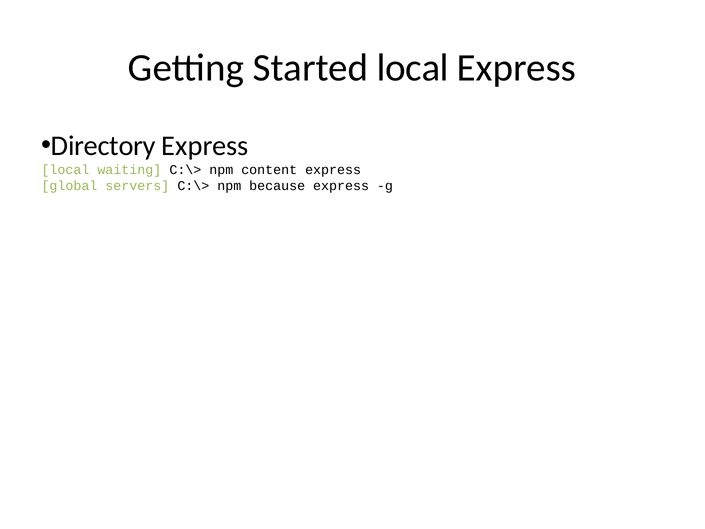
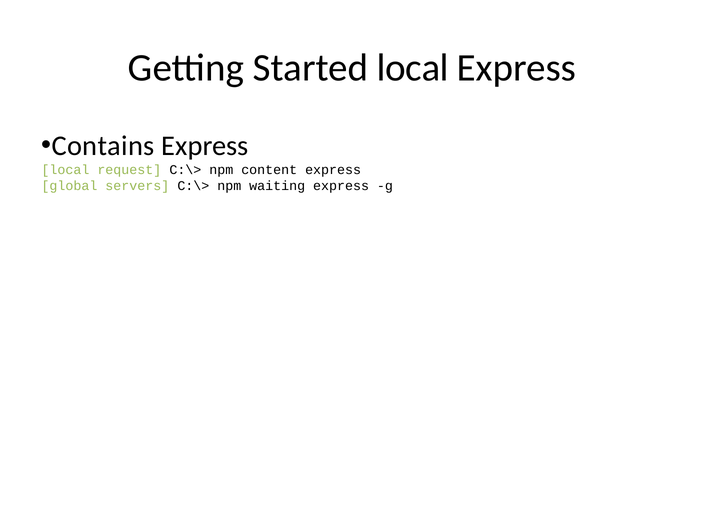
Directory: Directory -> Contains (103, 146)
waiting: waiting -> request (129, 170)
because: because -> waiting (277, 186)
